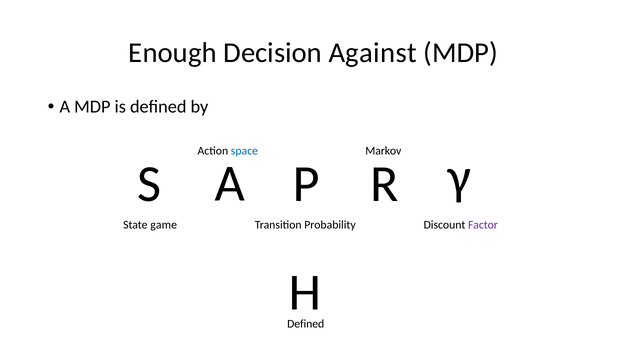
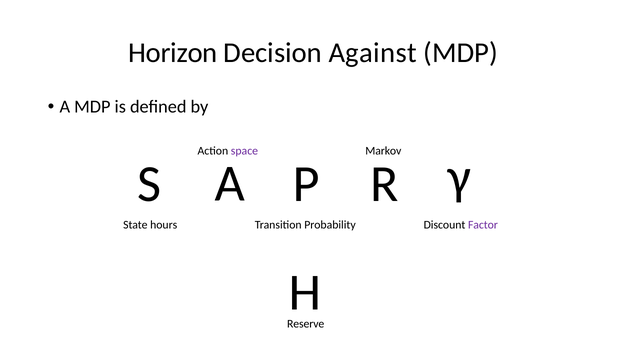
Enough: Enough -> Horizon (173, 53)
space colour: blue -> purple (244, 151)
game: game -> hours (164, 226)
Defined: Defined -> Reserve (306, 325)
